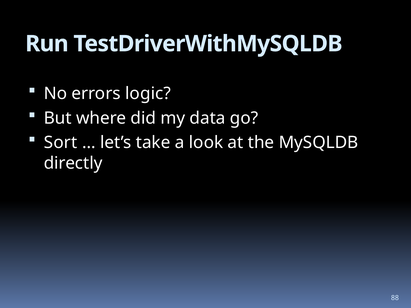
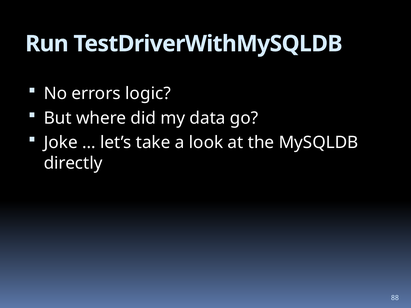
Sort: Sort -> Joke (61, 143)
